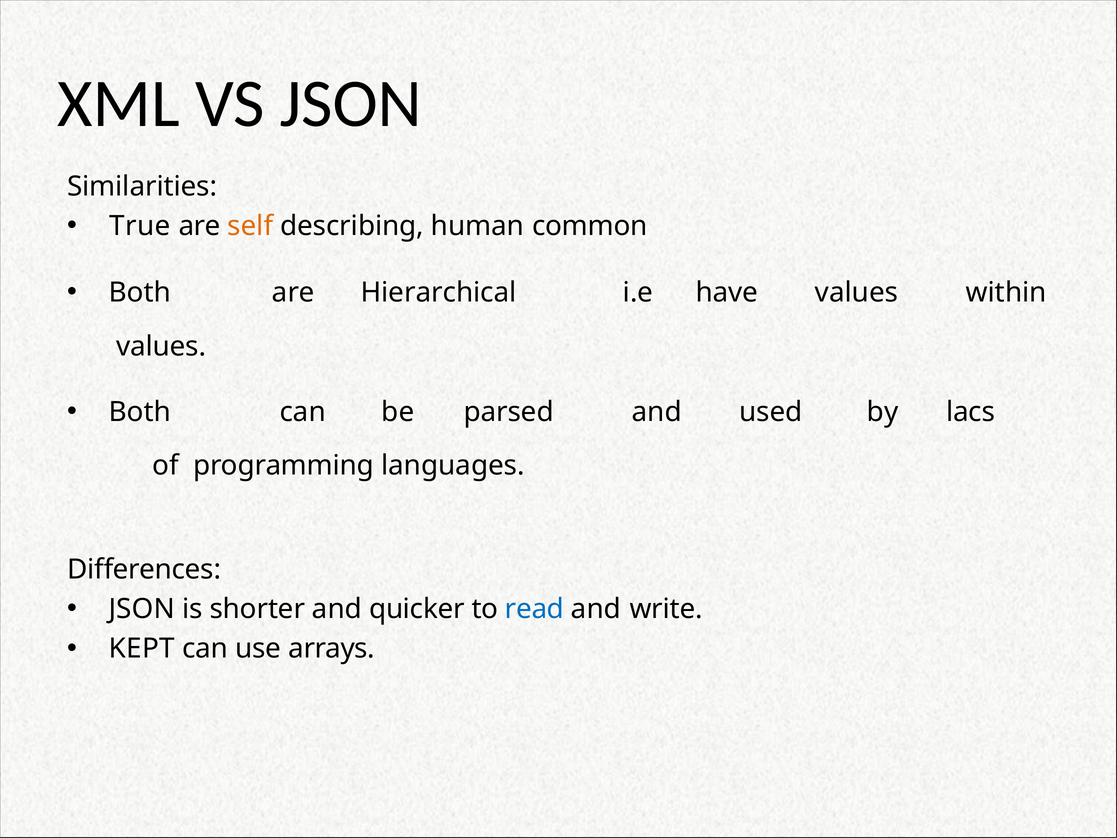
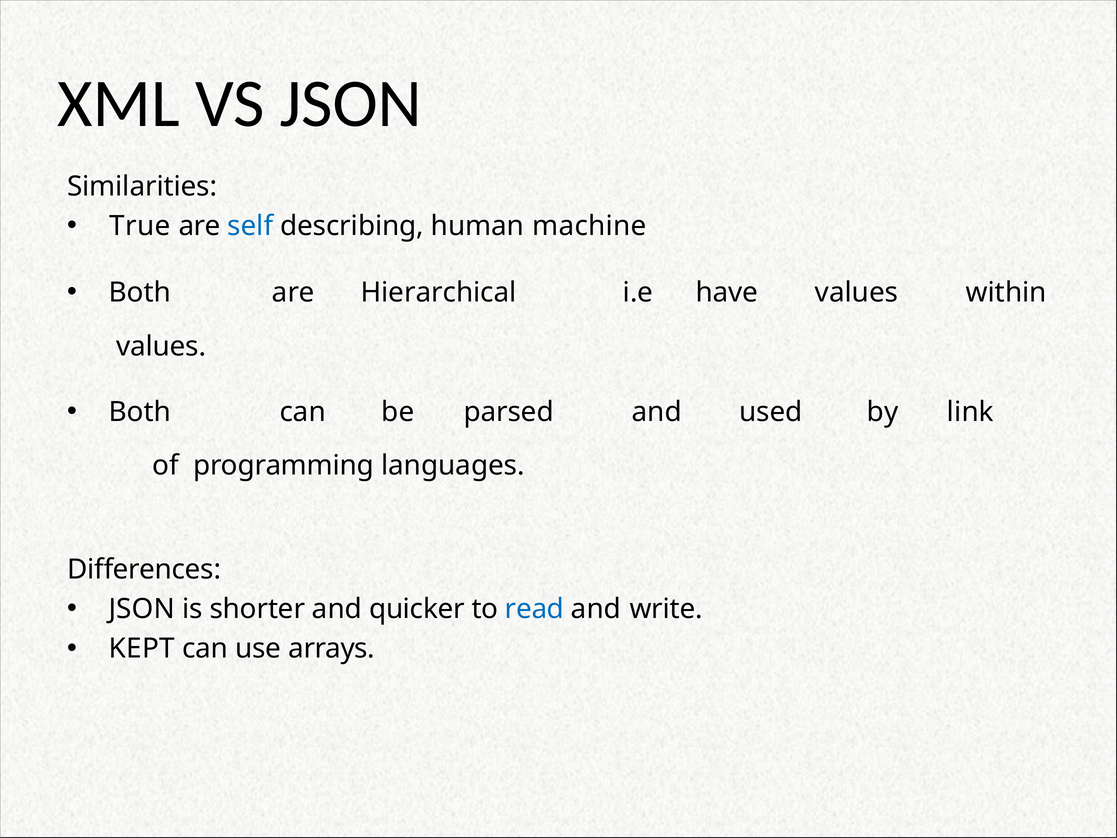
self colour: orange -> blue (250, 226)
common: common -> machine (590, 226)
lacs: lacs -> link (970, 412)
